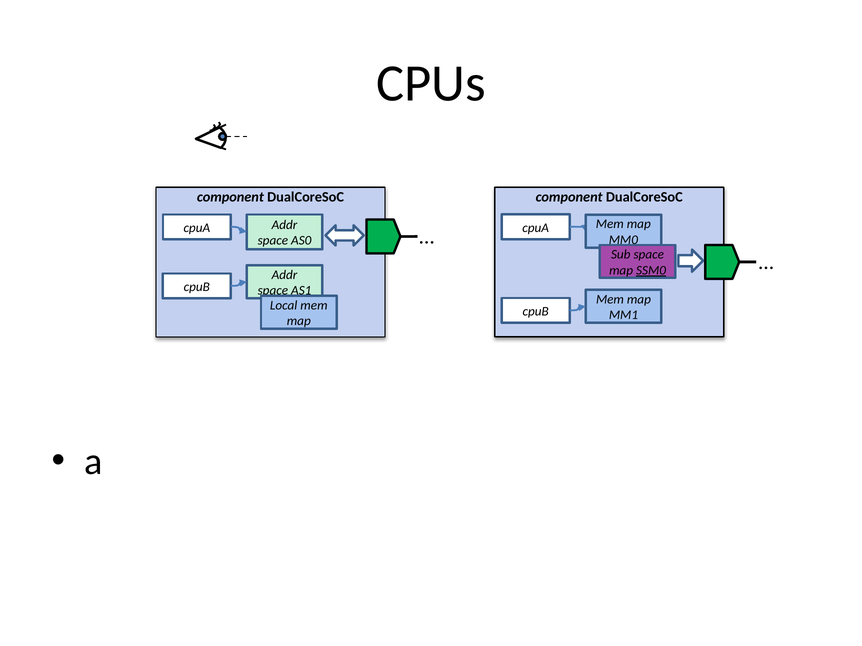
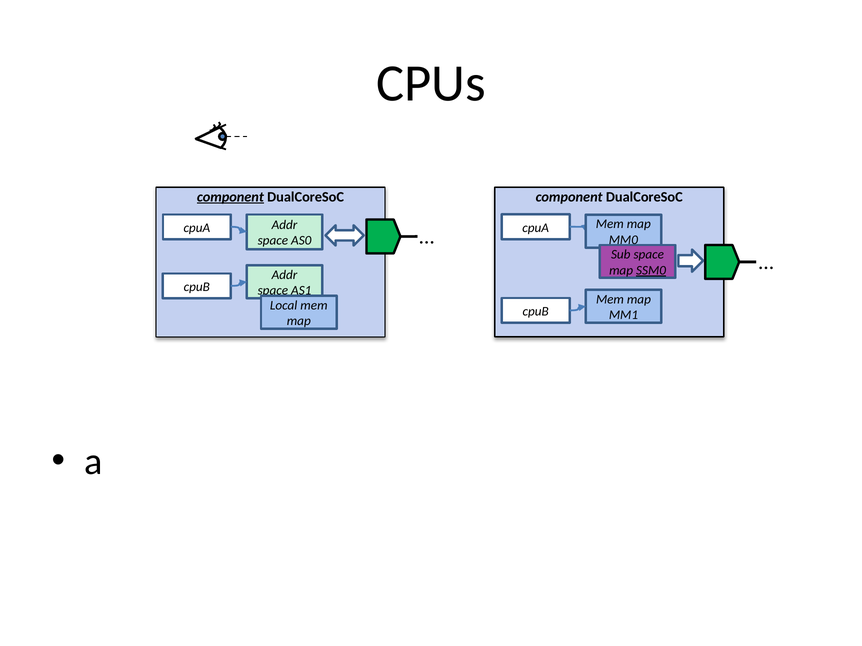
component underline: none -> present (230, 197)
